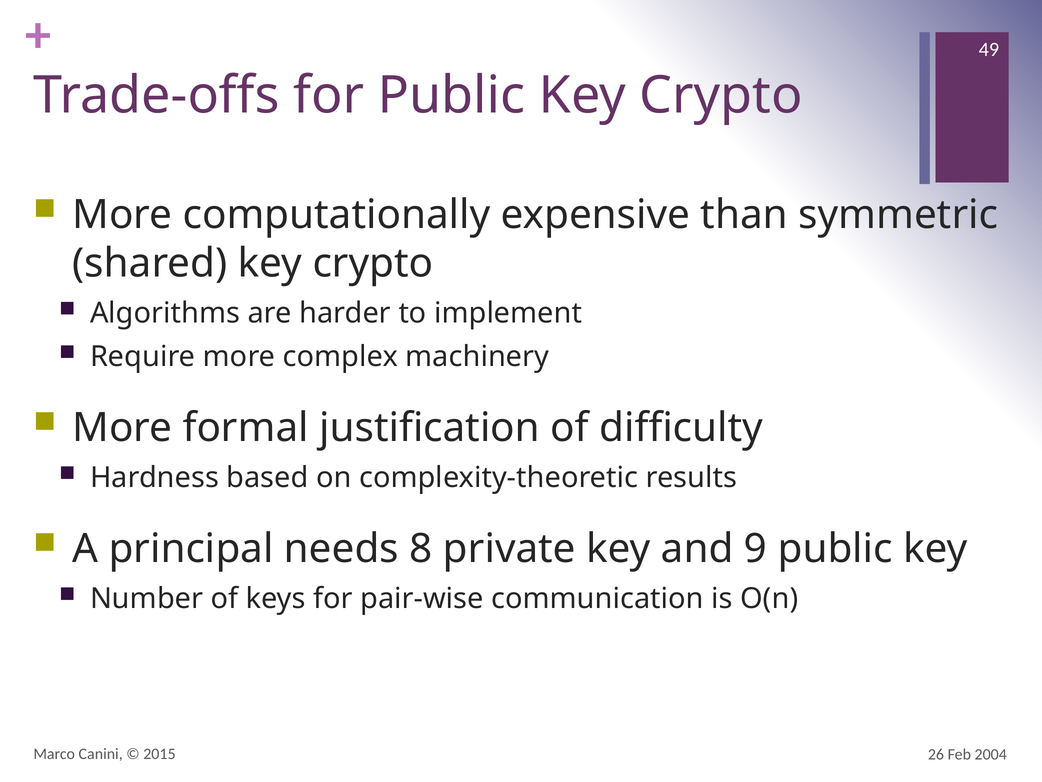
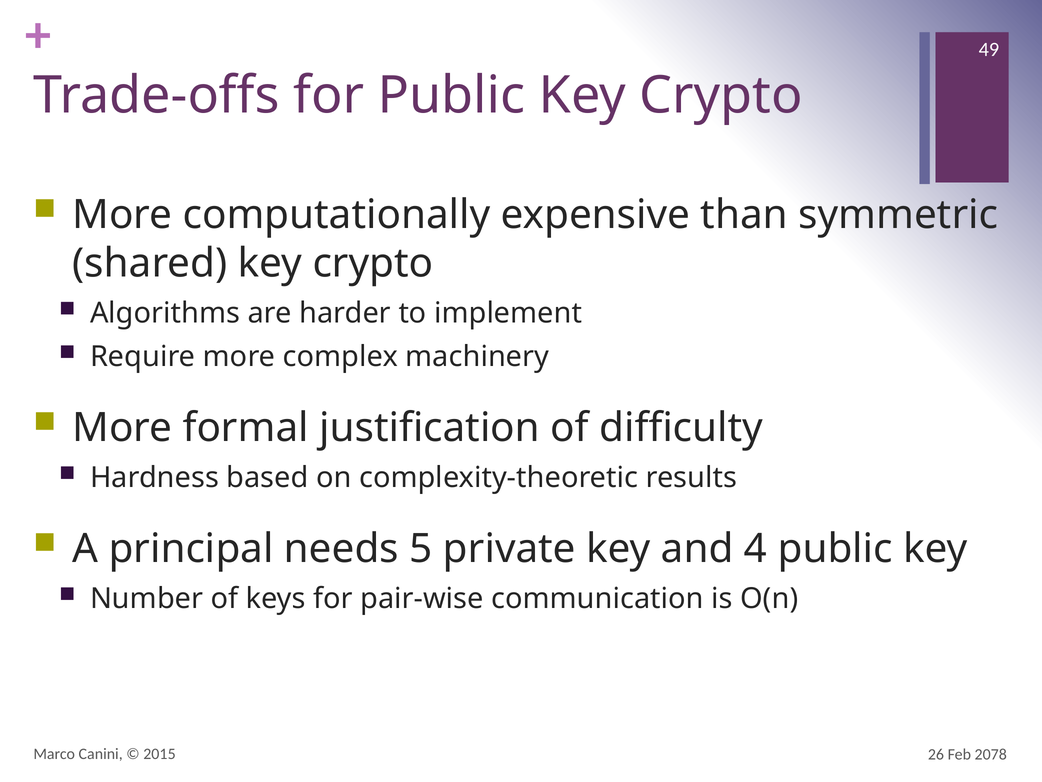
8: 8 -> 5 (421, 549)
9: 9 -> 4 (756, 549)
2004: 2004 -> 2078 (991, 754)
